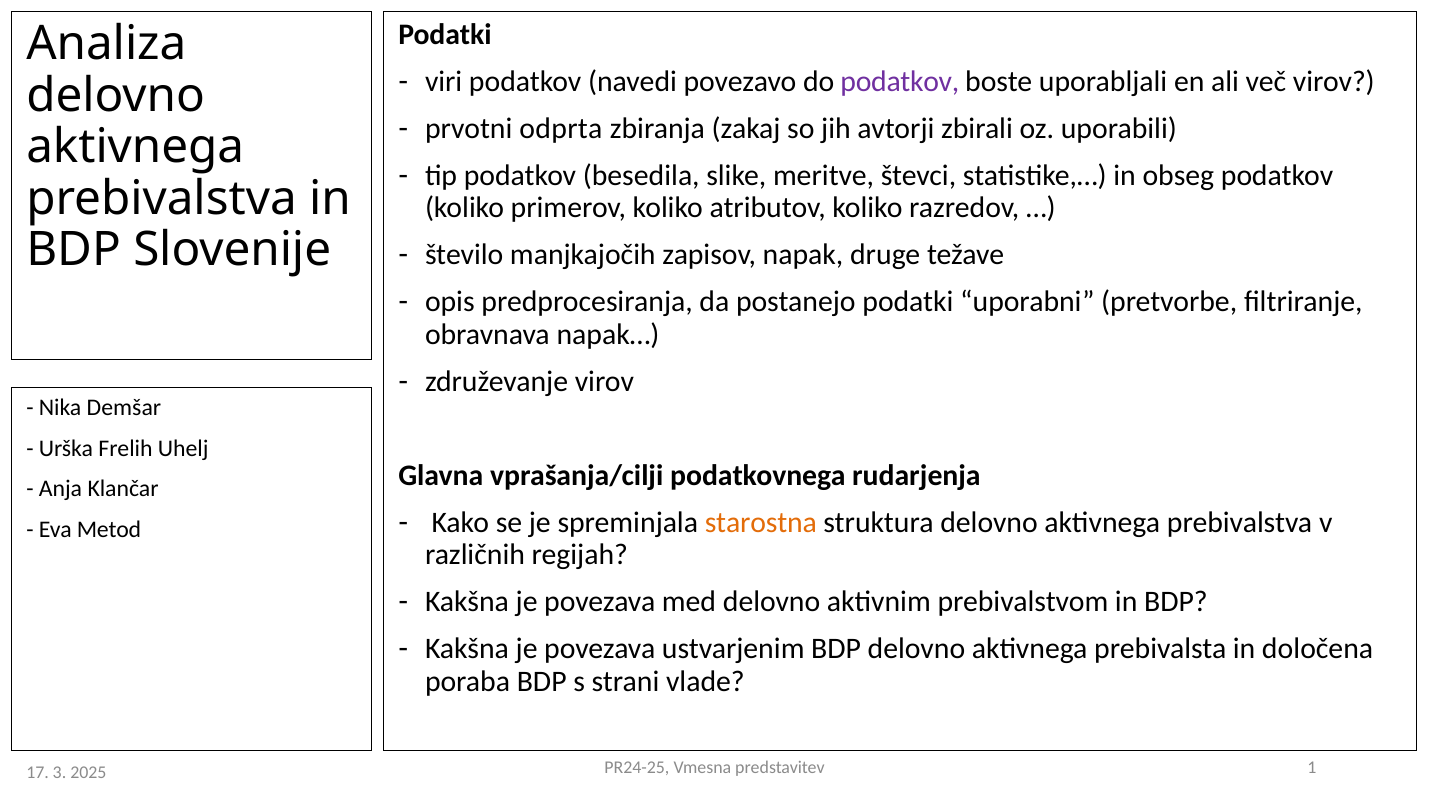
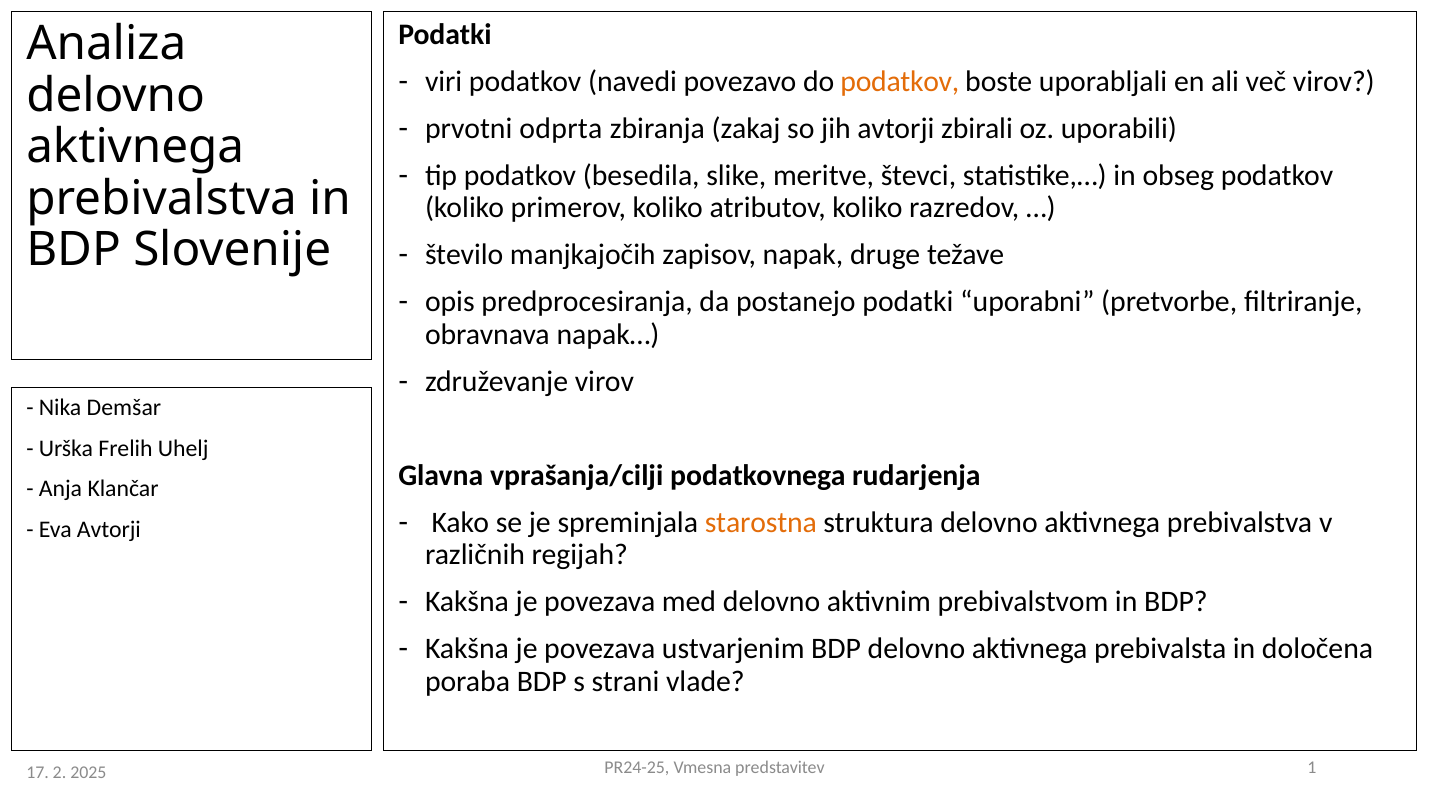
podatkov colour: purple -> orange (900, 82)
Eva Metod: Metod -> Avtorji (109, 529)
3: 3 -> 2 (59, 773)
